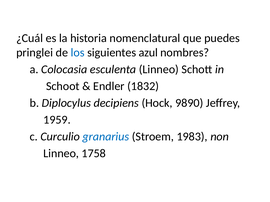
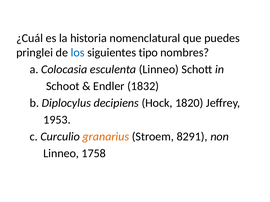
azul: azul -> tipo (148, 53)
9890: 9890 -> 1820 (189, 103)
1959: 1959 -> 1953 (57, 120)
granarius colour: blue -> orange (106, 137)
1983: 1983 -> 8291 (192, 137)
